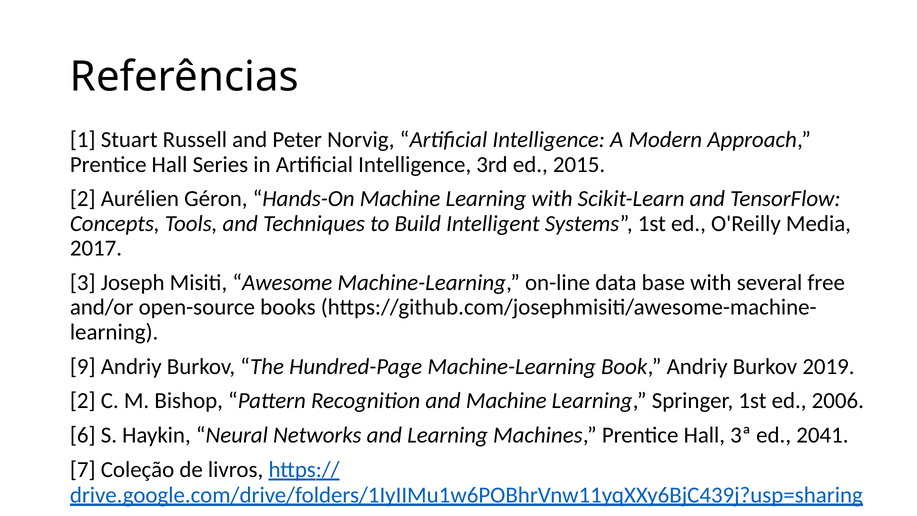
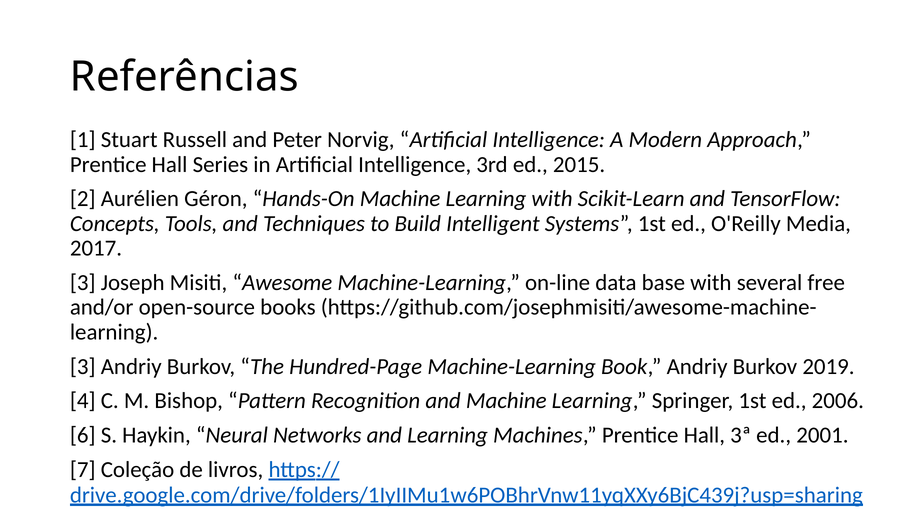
9: 9 -> 3 (83, 366)
2: 2 -> 4 (83, 401)
2041: 2041 -> 2001 (822, 435)
